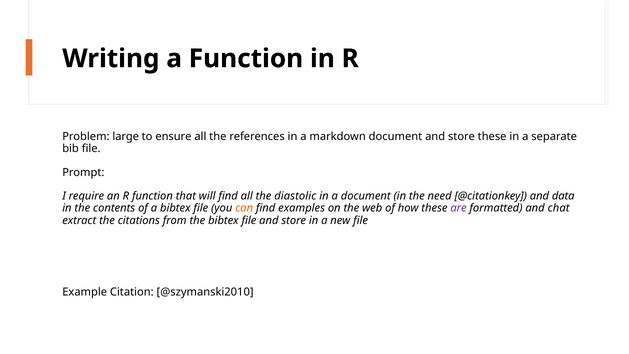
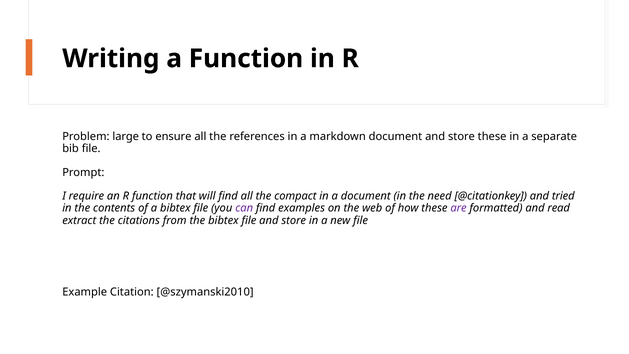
diastolic: diastolic -> compact (295, 196)
data: data -> tried (563, 196)
can colour: orange -> purple (244, 208)
chat: chat -> read (559, 208)
